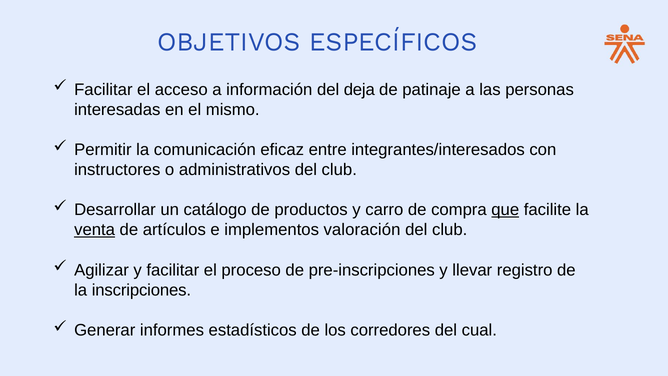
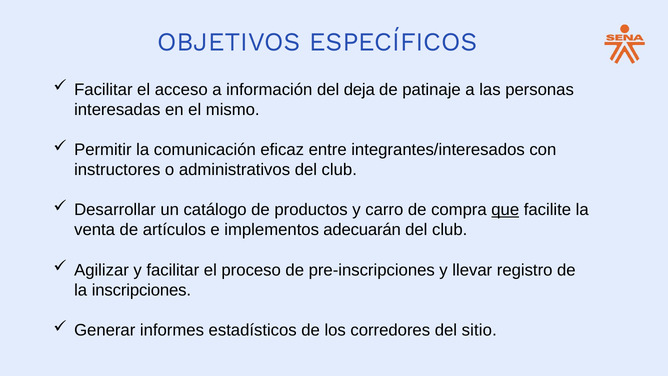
venta underline: present -> none (95, 230)
valoración: valoración -> adecuarán (362, 230)
cual: cual -> sitio (479, 330)
